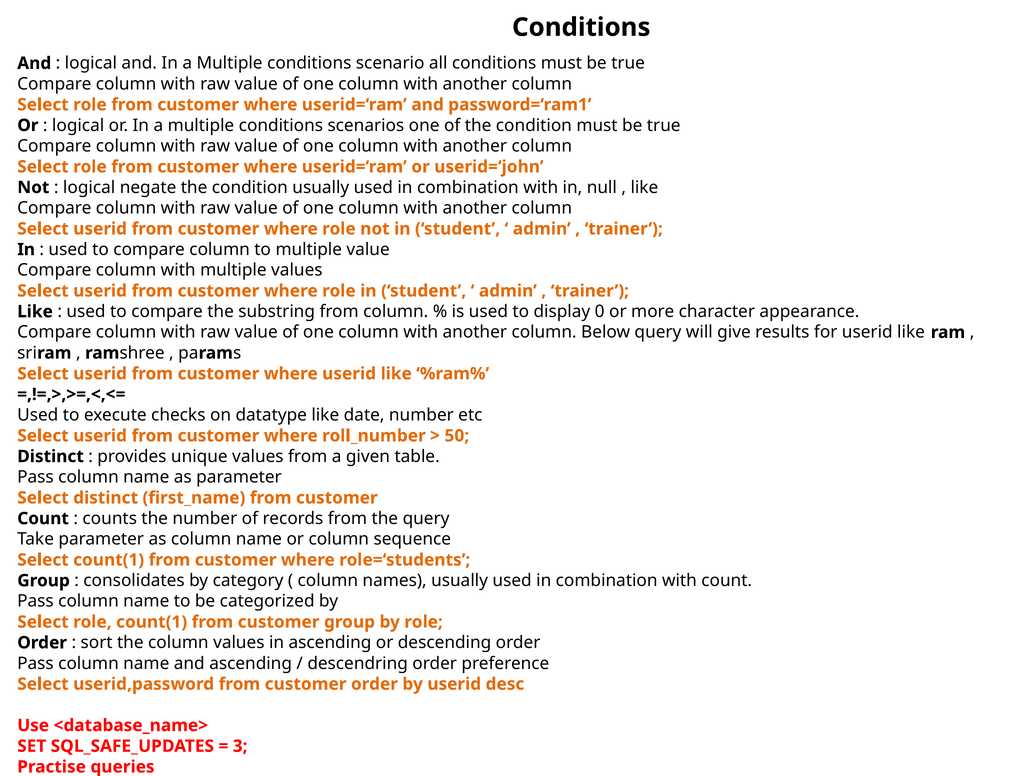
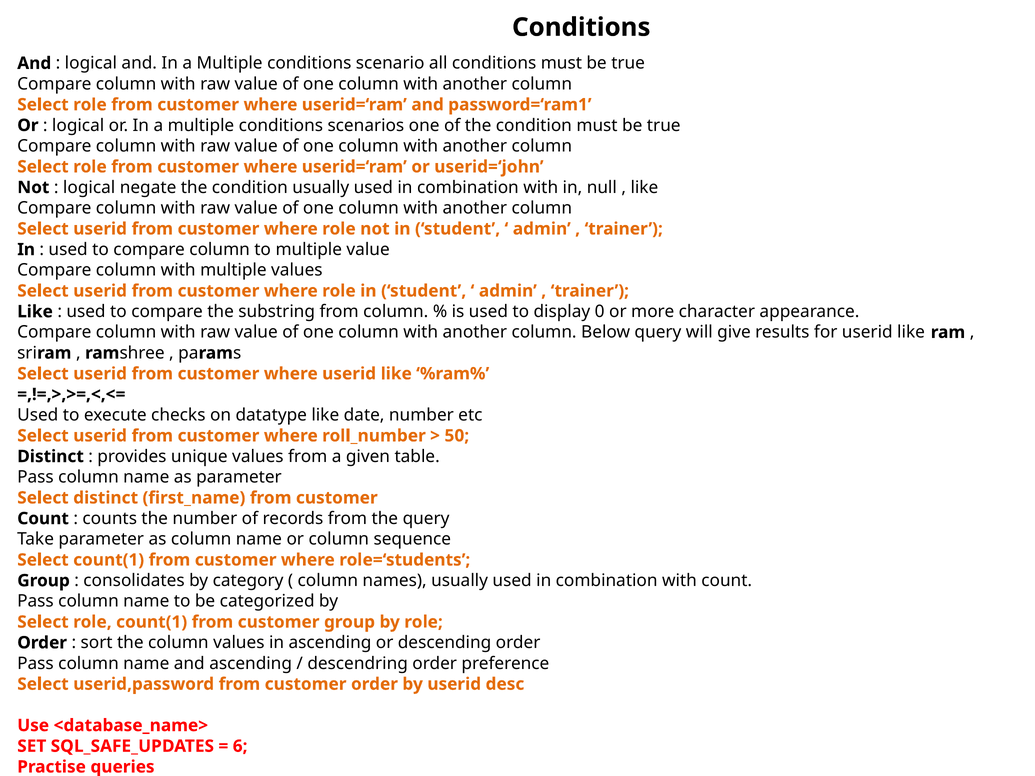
3: 3 -> 6 (240, 746)
